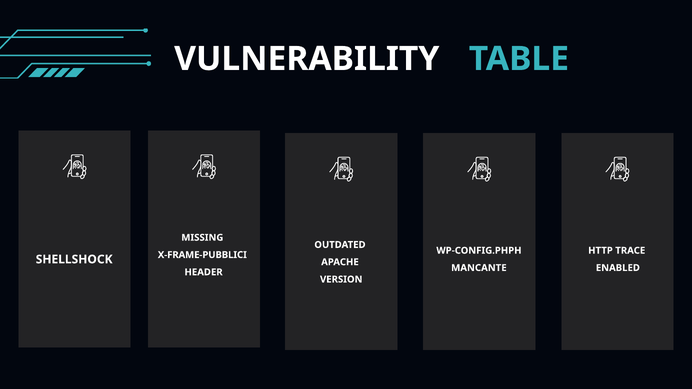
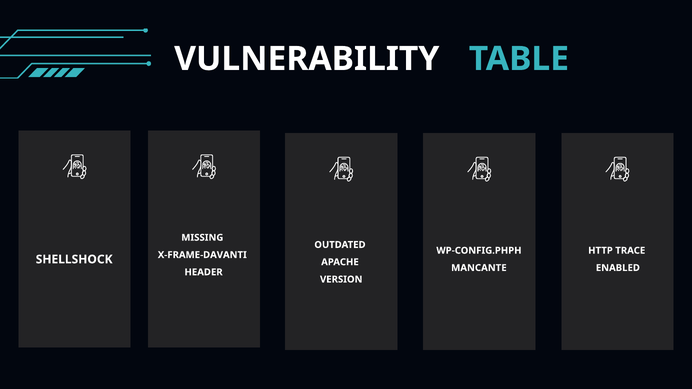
X-FRAME-PUBBLICI: X-FRAME-PUBBLICI -> X-FRAME-DAVANTI (202, 255)
